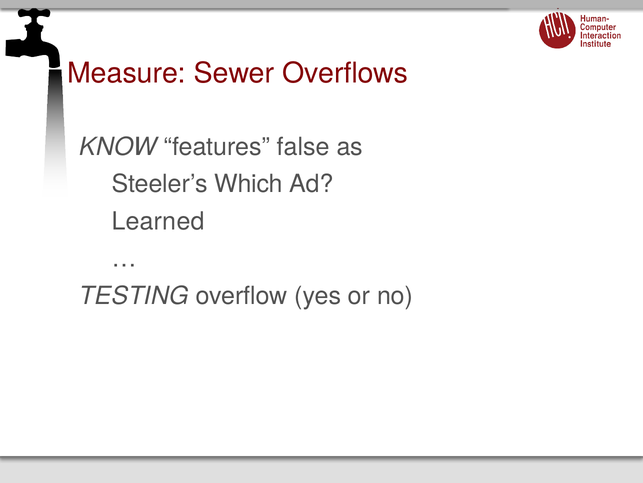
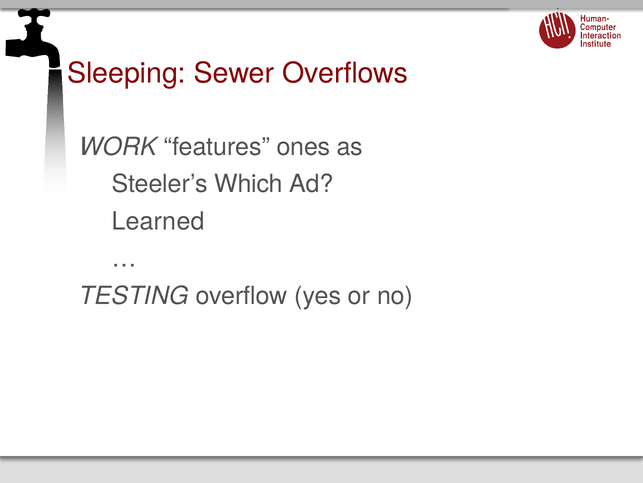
Measure: Measure -> Sleeping (126, 73)
KNOW: KNOW -> WORK (118, 147)
false: false -> ones (303, 147)
